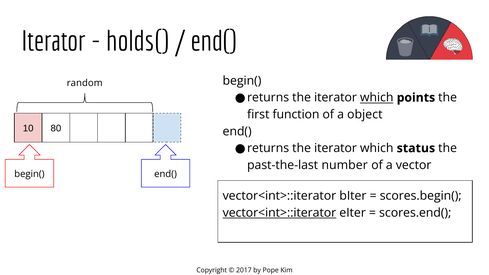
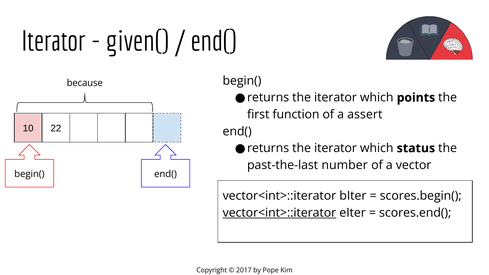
holds(: holds( -> given( (138, 41)
random: random -> because (85, 83)
which underline: present -> none (377, 98)
object: object -> assert (365, 115)
80: 80 -> 22 (56, 128)
